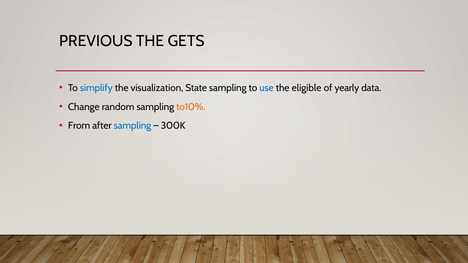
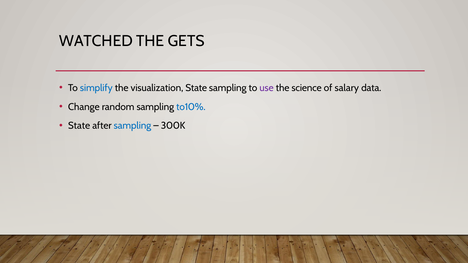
PREVIOUS: PREVIOUS -> WATCHED (96, 41)
use colour: blue -> purple (267, 88)
eligible: eligible -> science (307, 88)
yearly: yearly -> salary (347, 88)
to10% colour: orange -> blue (191, 107)
From: From -> State (79, 126)
